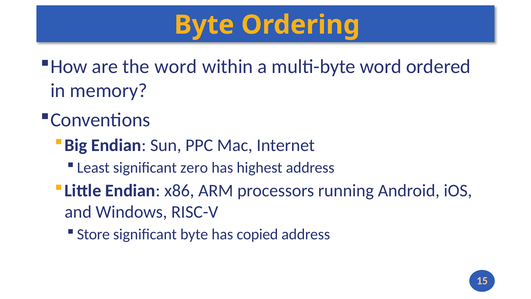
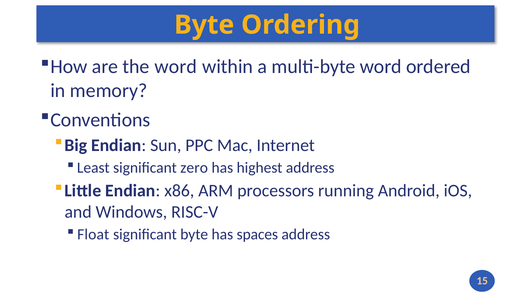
Store: Store -> Float (93, 234)
copied: copied -> spaces (257, 234)
